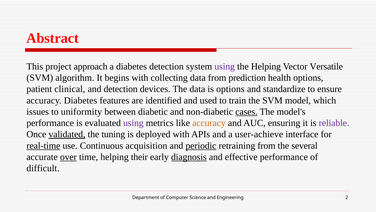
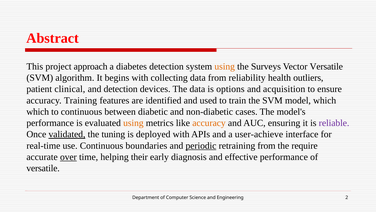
using colour: purple -> orange (225, 66)
the Helping: Helping -> Surveys (266, 66)
prediction: prediction -> reliability (247, 78)
health options: options -> outliers (308, 78)
standardize: standardize -> acquisition (284, 89)
accuracy Diabetes: Diabetes -> Training (81, 100)
issues: issues -> which (38, 111)
to uniformity: uniformity -> continuous (81, 111)
cases underline: present -> none (246, 111)
using colour: purple -> orange (133, 123)
real-time underline: present -> none (43, 145)
acquisition: acquisition -> boundaries (146, 145)
several: several -> require (305, 145)
diagnosis underline: present -> none (189, 157)
difficult: difficult -> versatile (43, 168)
